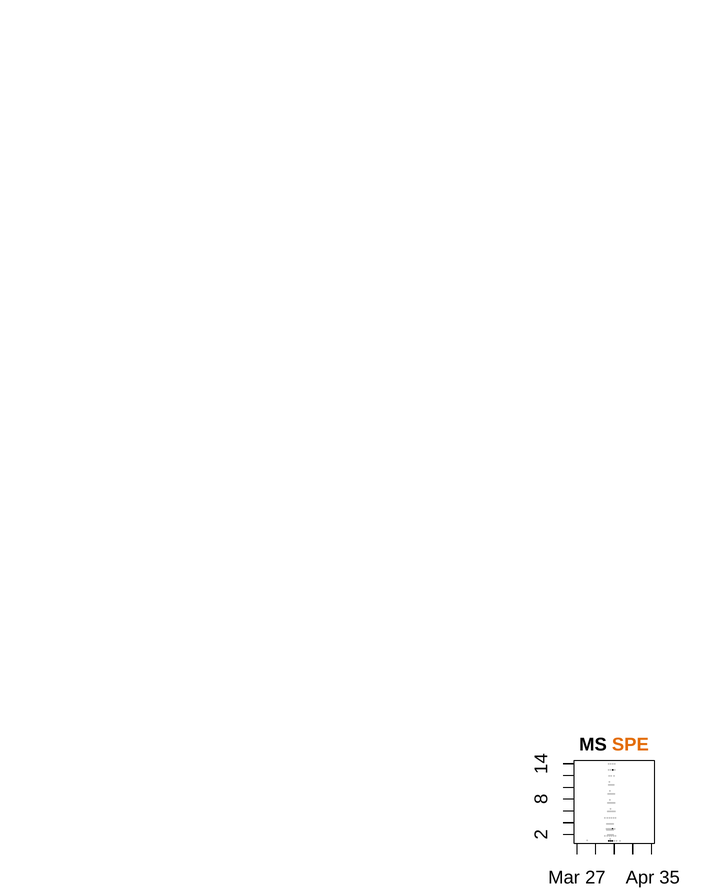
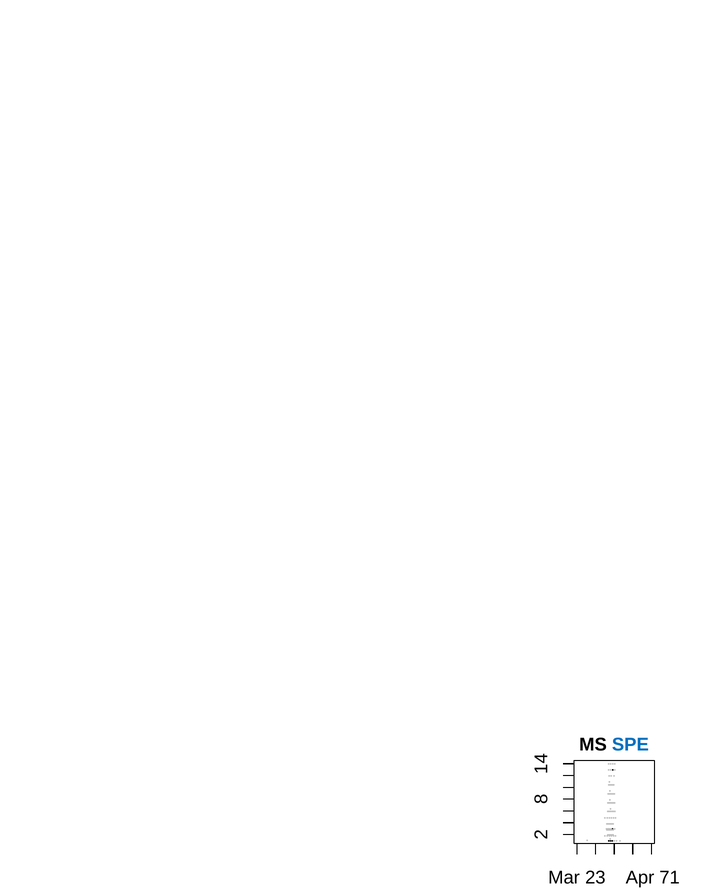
SPE colour: orange -> blue (630, 744)
27: 27 -> 23 (595, 877)
35: 35 -> 71 (670, 877)
